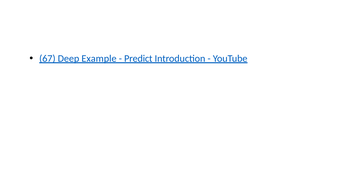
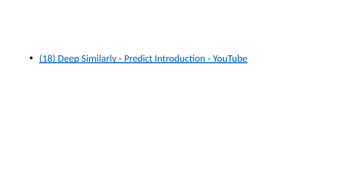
67: 67 -> 18 (47, 58)
Example: Example -> Similarly (99, 58)
